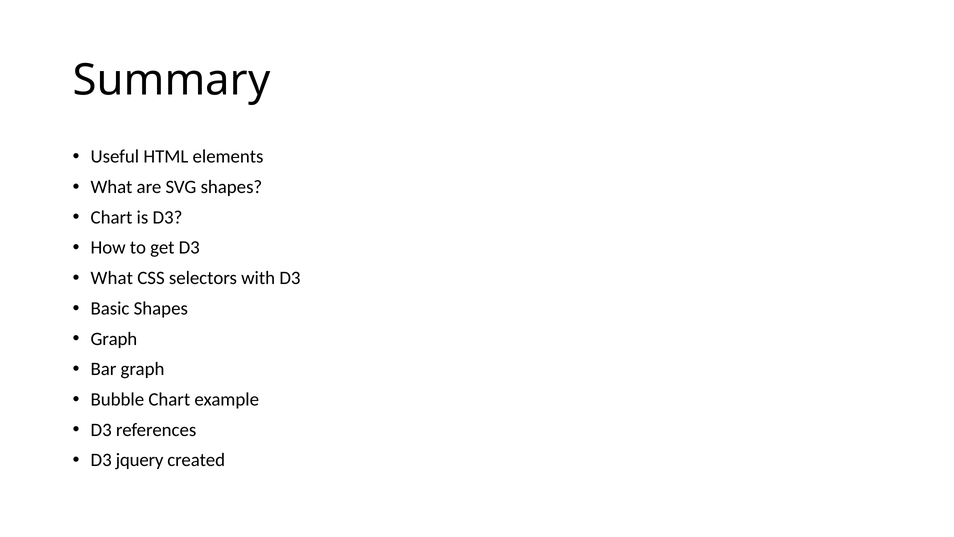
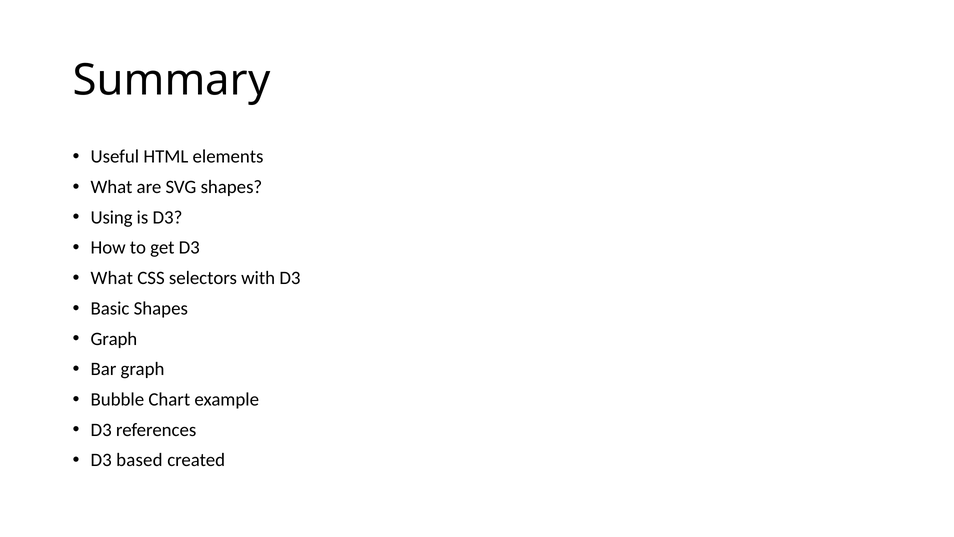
Chart: Chart -> Using (112, 217)
jquery: jquery -> based (139, 460)
